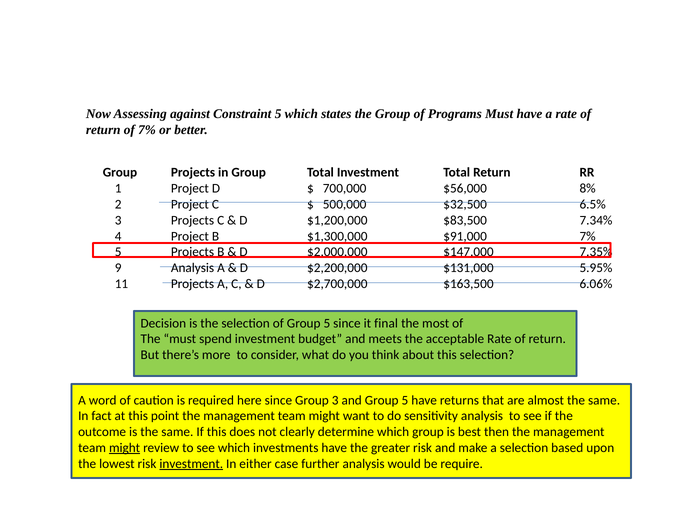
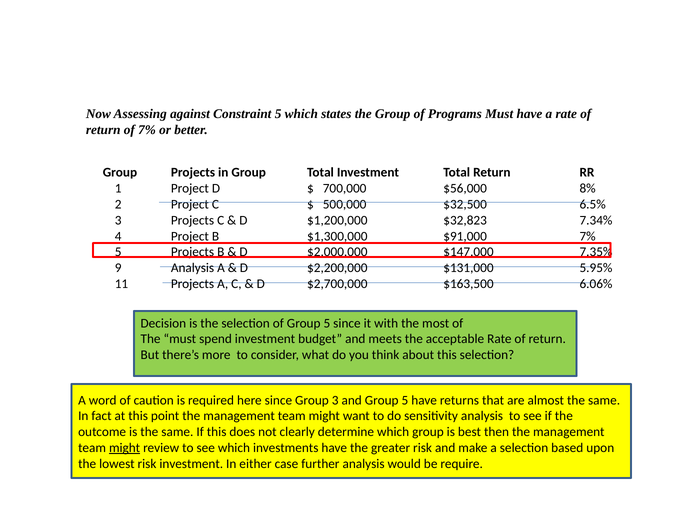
$83,500: $83,500 -> $32,823 (465, 220)
final: final -> with (386, 323)
investment underline: present -> none (191, 464)
